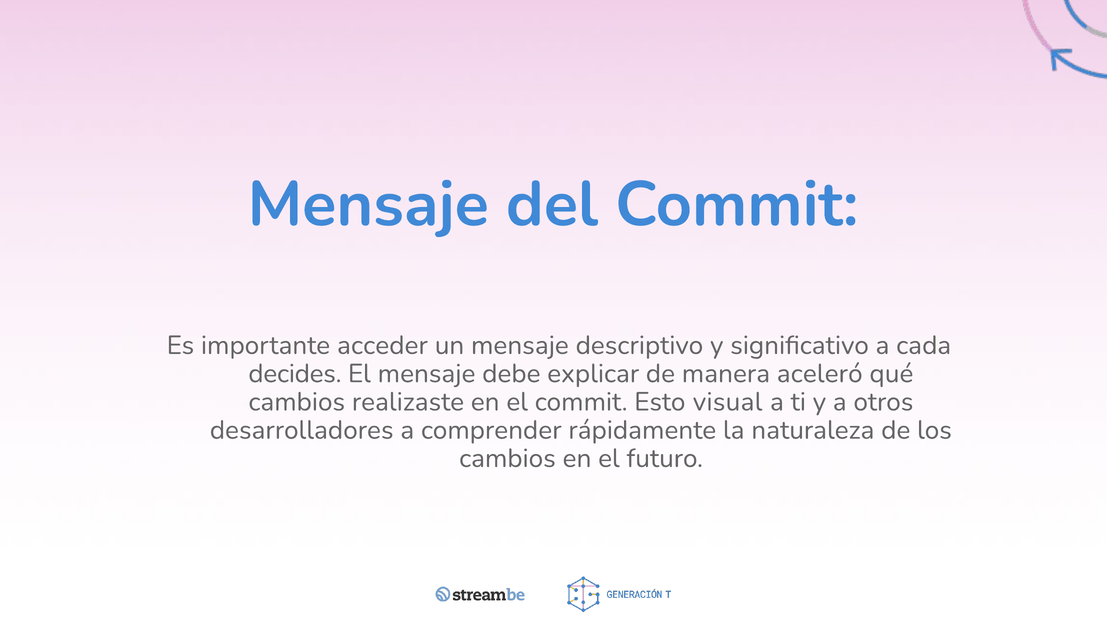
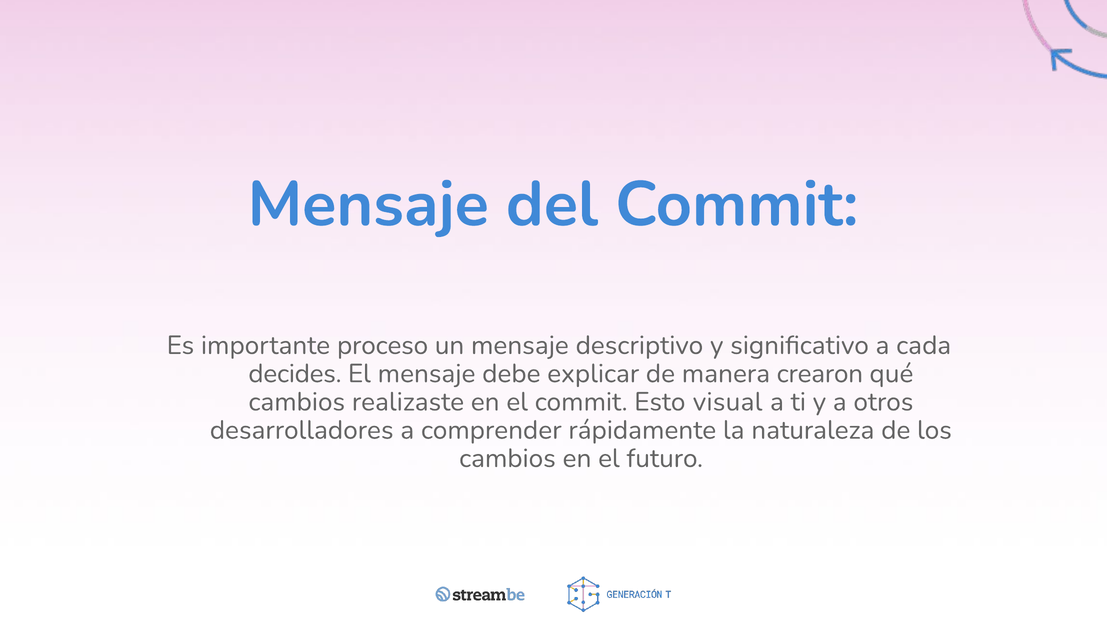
acceder: acceder -> proceso (383, 345)
aceleró: aceleró -> crearon (820, 373)
